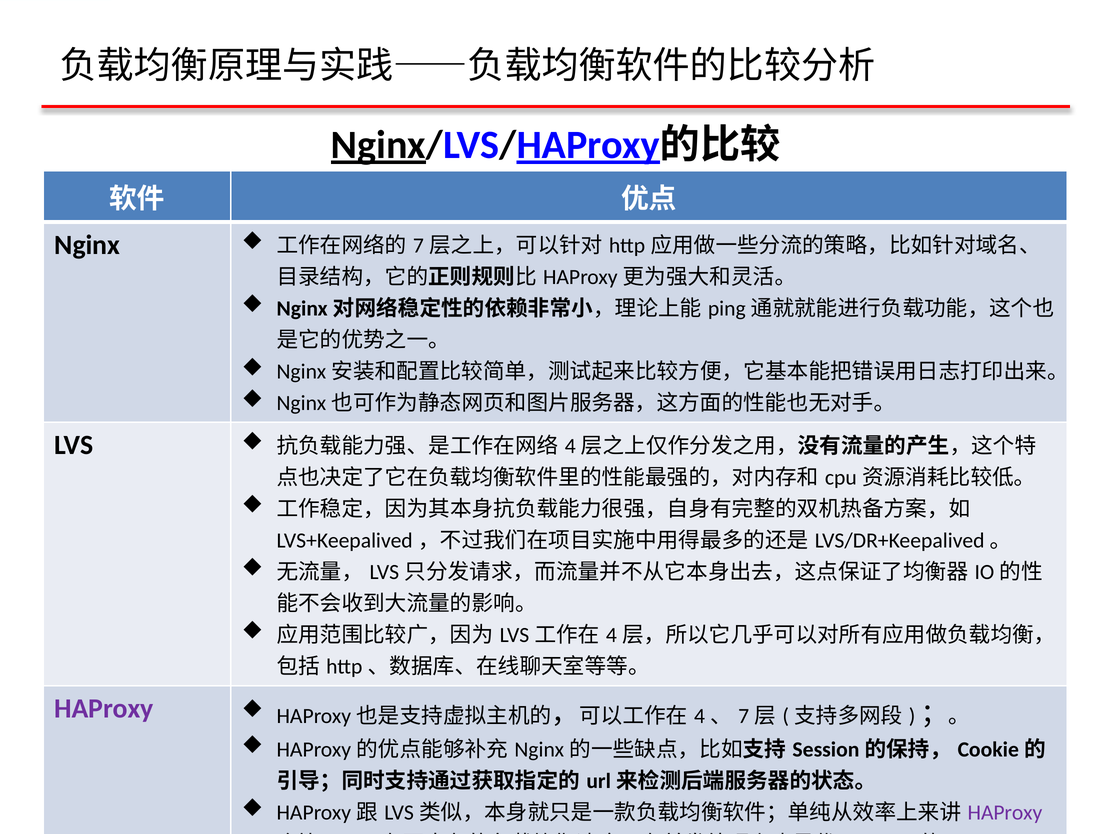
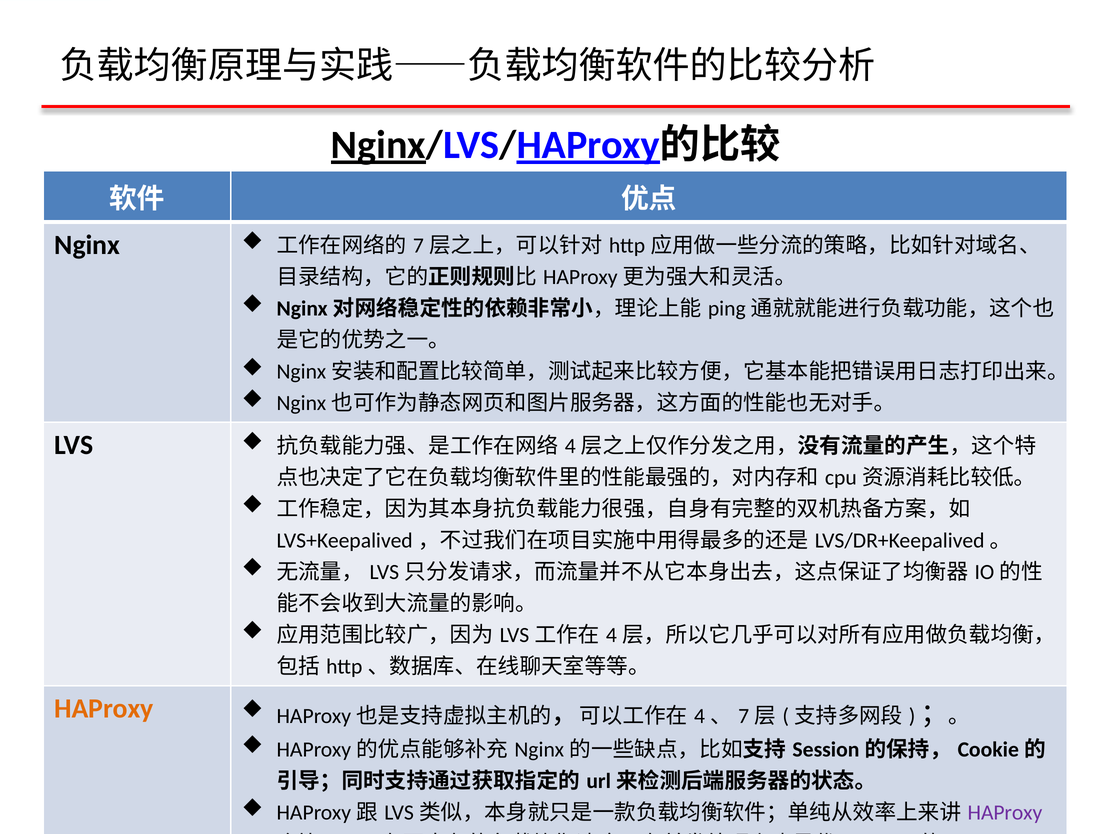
HAProxy colour: purple -> orange (104, 709)
